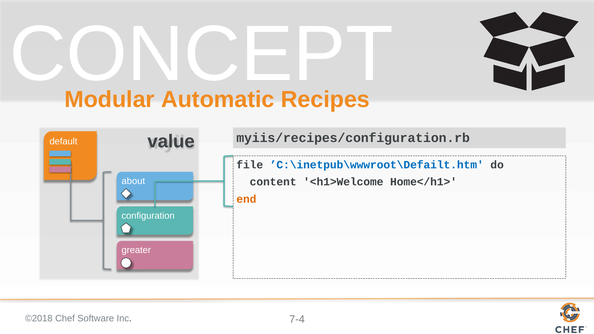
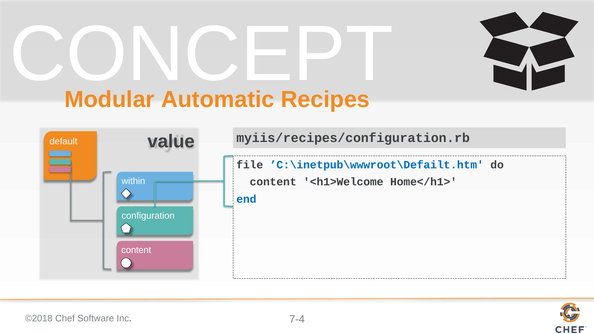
about: about -> within (133, 181)
end colour: orange -> blue (246, 199)
greater: greater -> content (136, 250)
